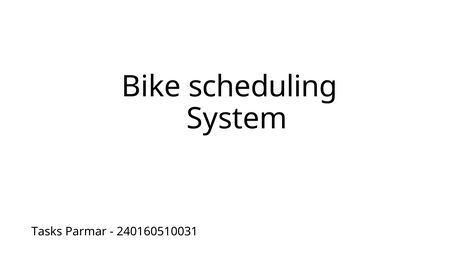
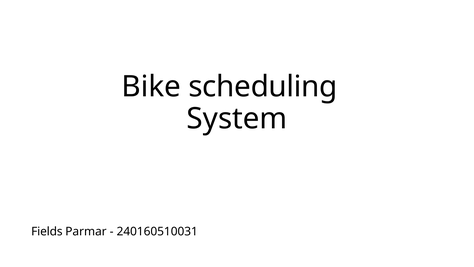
Tasks: Tasks -> Fields (47, 231)
